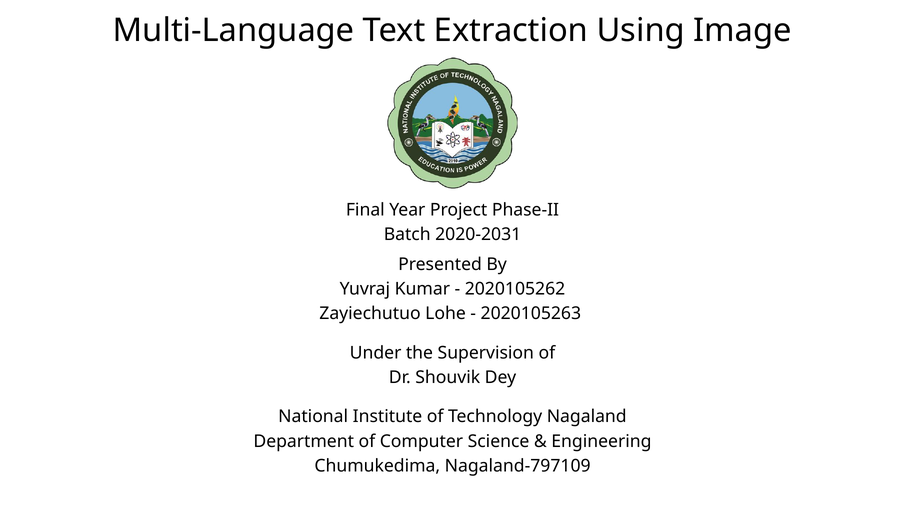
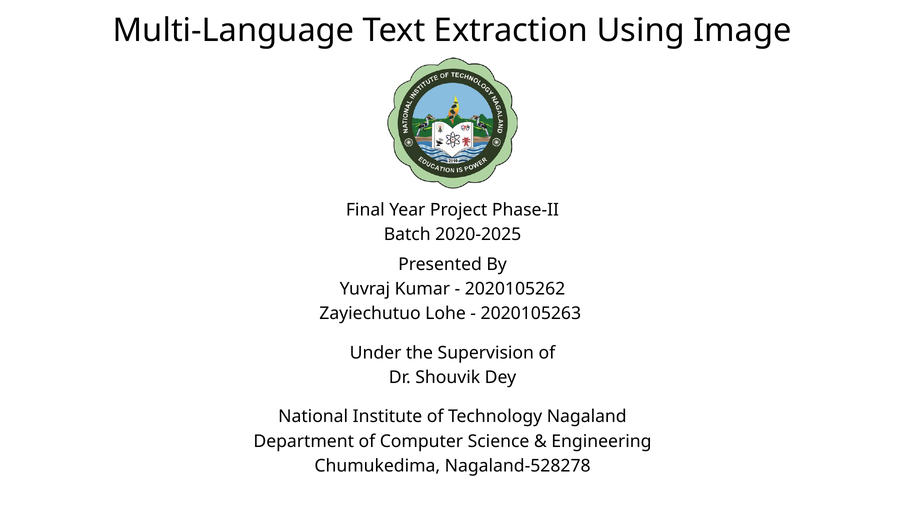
2020-2031: 2020-2031 -> 2020-2025 (478, 234)
Nagaland-797109: Nagaland-797109 -> Nagaland-528278 (518, 466)
